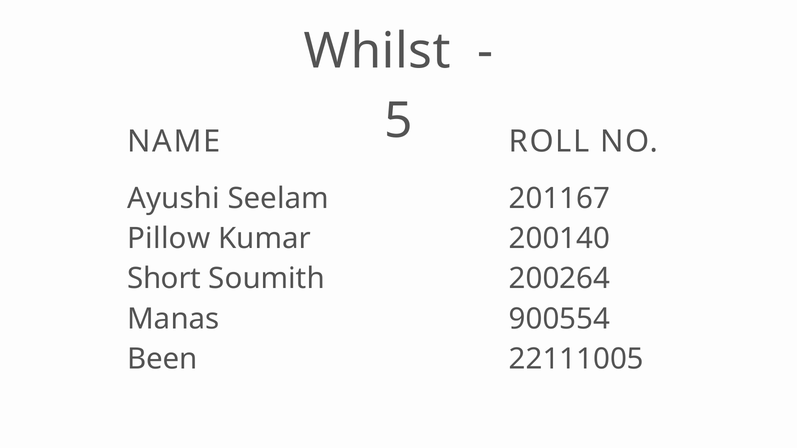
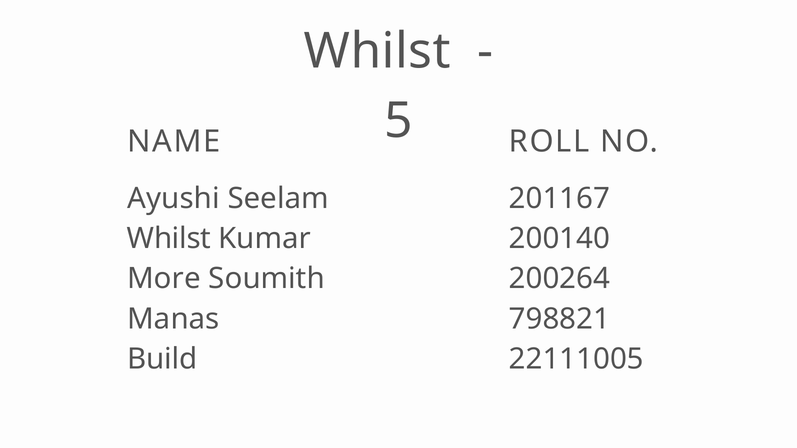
Pillow: Pillow -> Whilst (169, 239)
Short: Short -> More (164, 279)
900554: 900554 -> 798821 (559, 319)
Been: Been -> Build (162, 359)
